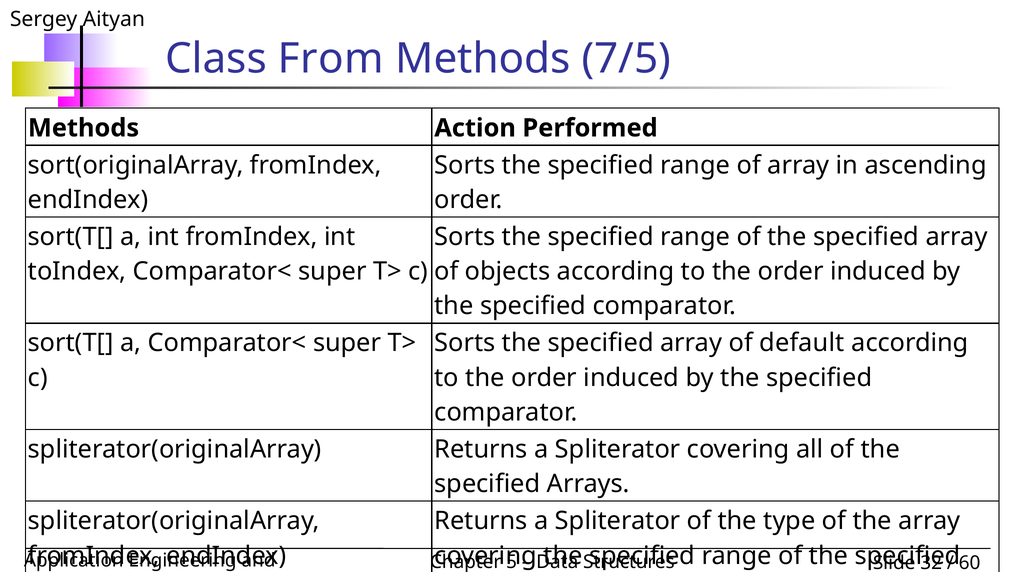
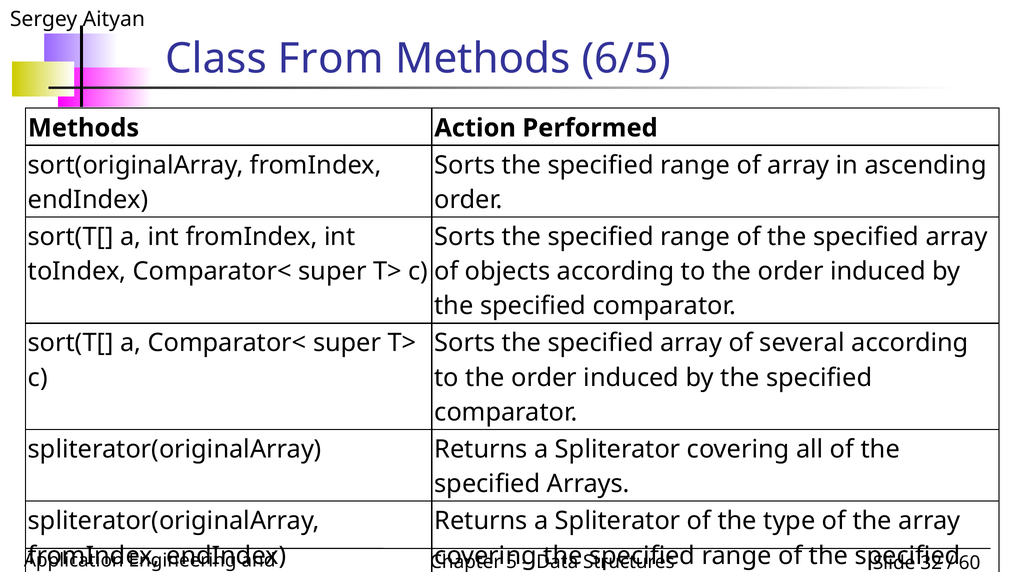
7/5: 7/5 -> 6/5 (626, 59)
default: default -> several (802, 343)
